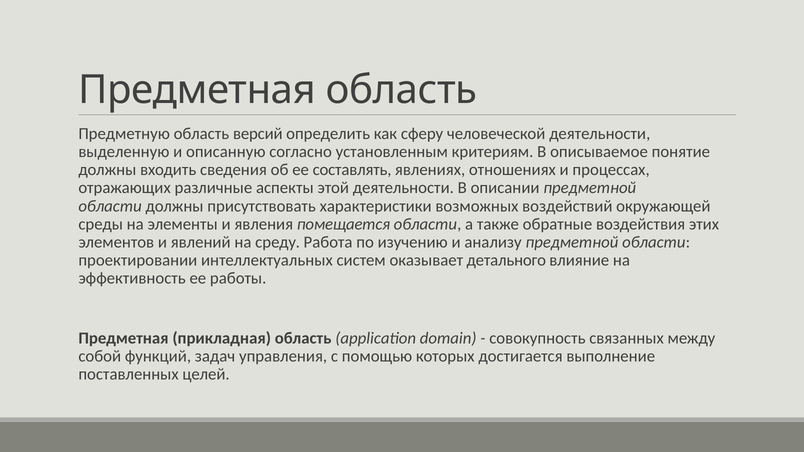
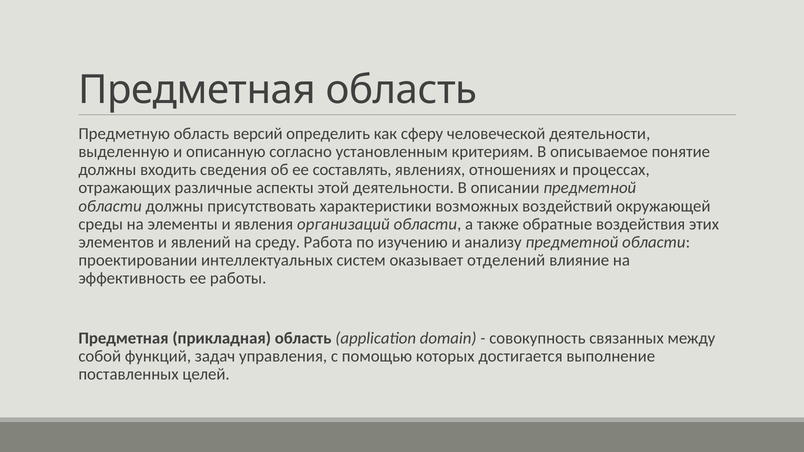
помещается: помещается -> организаций (343, 224)
детального: детального -> отделений (506, 260)
